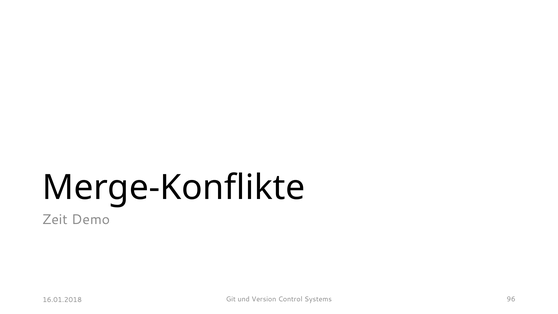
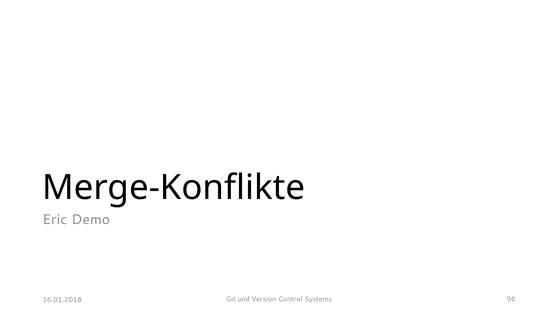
Zeit: Zeit -> Eric (55, 220)
